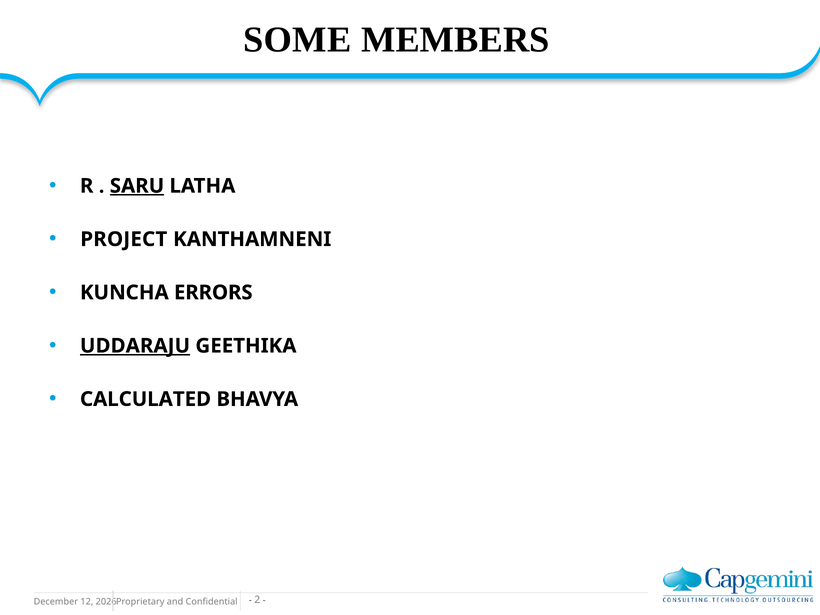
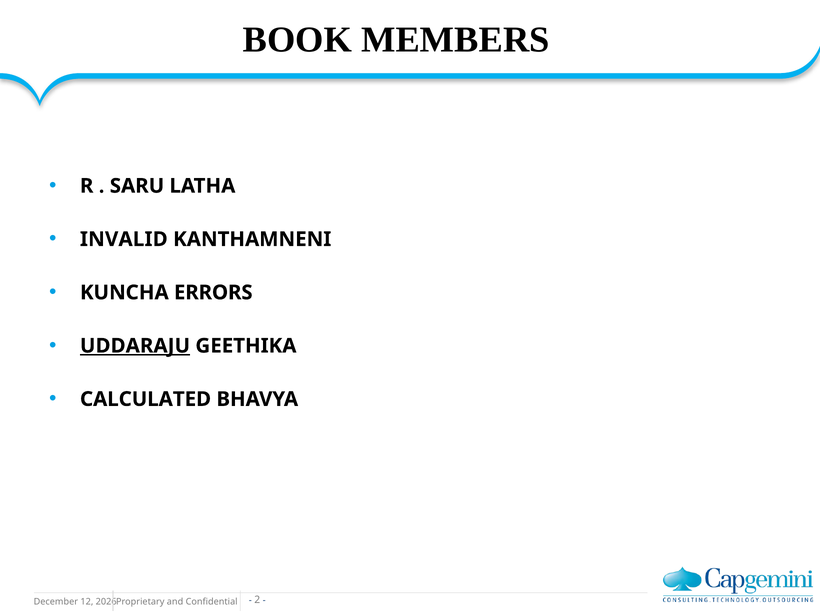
SOME: SOME -> BOOK (297, 40)
SARU underline: present -> none (137, 186)
PROJECT: PROJECT -> INVALID (124, 239)
